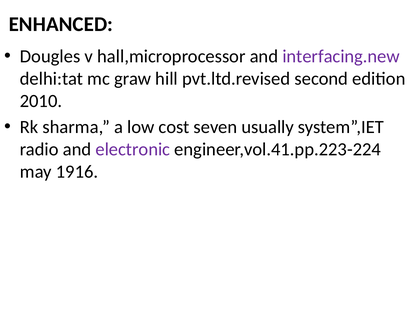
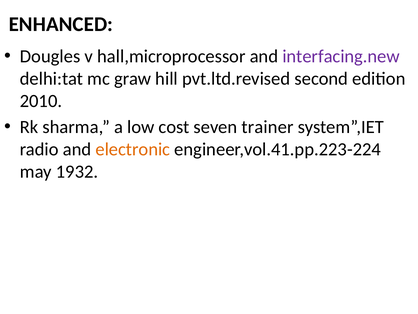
usually: usually -> trainer (268, 127)
electronic colour: purple -> orange (133, 149)
1916: 1916 -> 1932 (77, 172)
